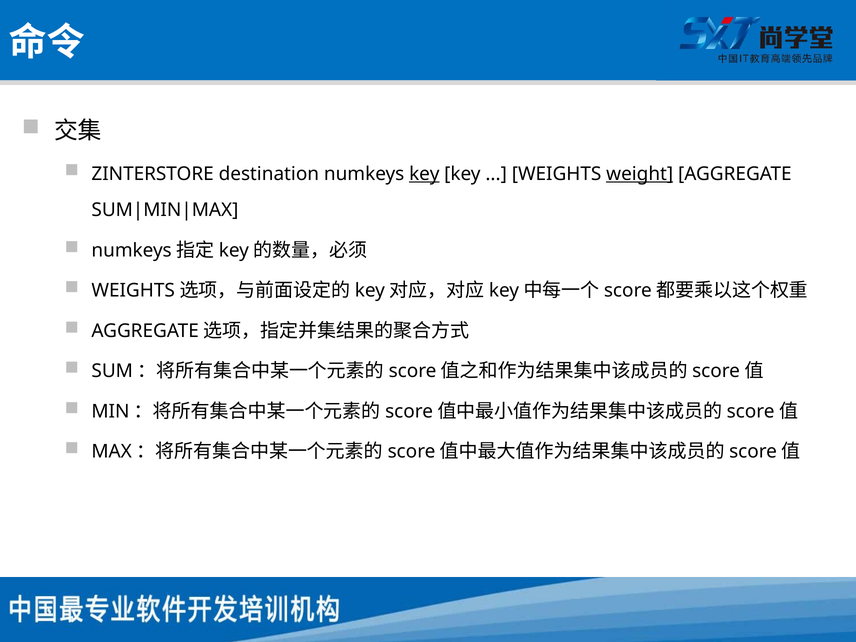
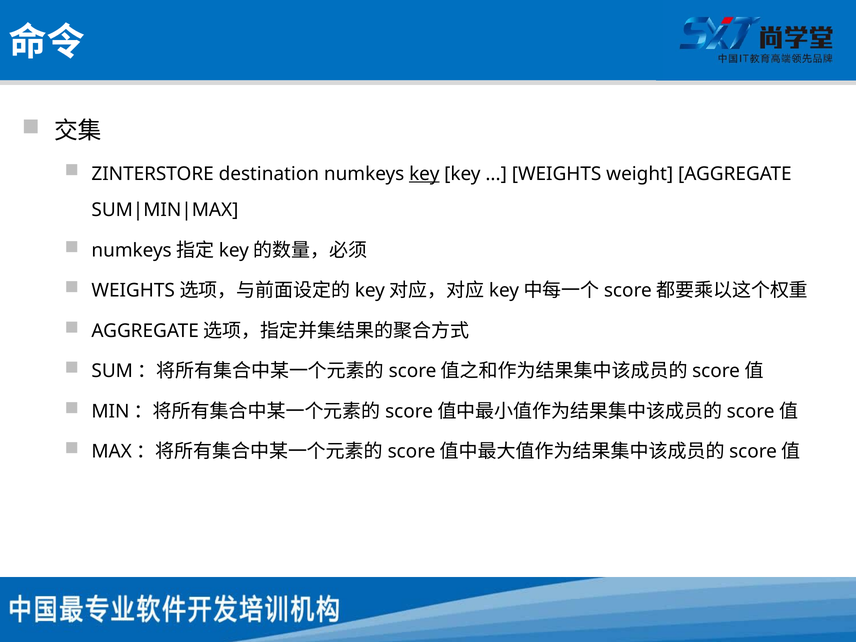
weight underline: present -> none (640, 174)
